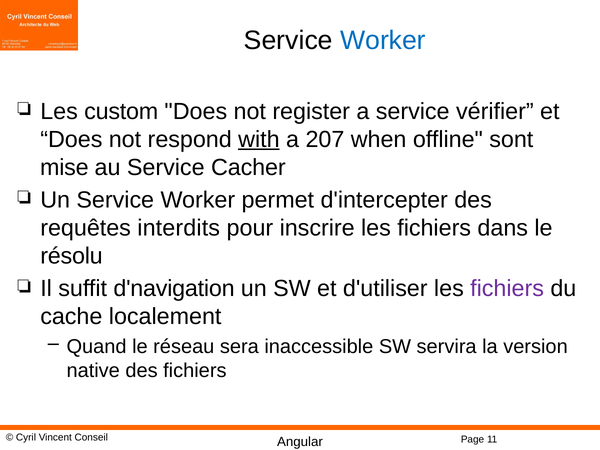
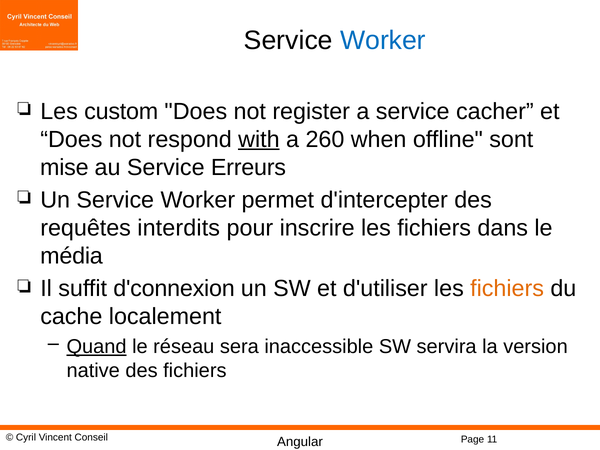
vérifier: vérifier -> cacher (495, 111)
207: 207 -> 260 (325, 139)
Cacher: Cacher -> Erreurs (248, 167)
résolu: résolu -> média (71, 256)
d'navigation: d'navigation -> d'connexion (174, 289)
fichiers colour: purple -> orange (507, 289)
Quand underline: none -> present (97, 347)
